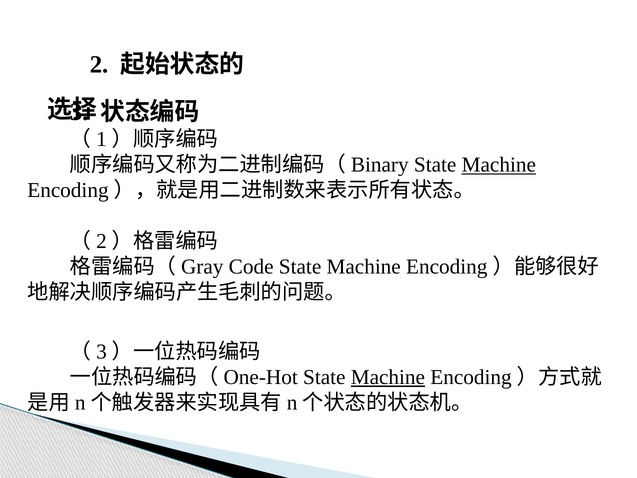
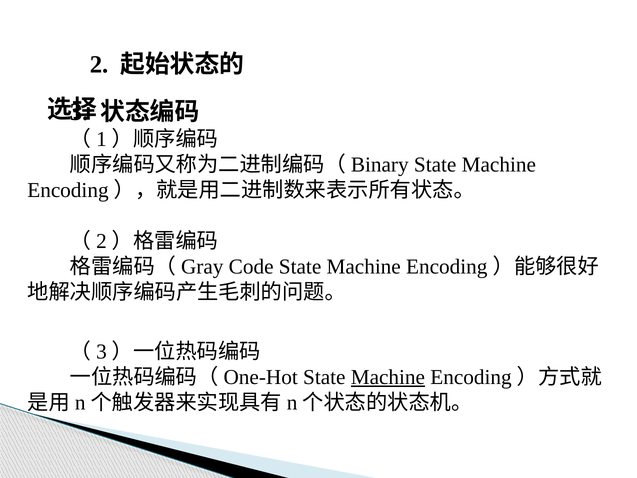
Machine underline: present -> none (499, 165)
